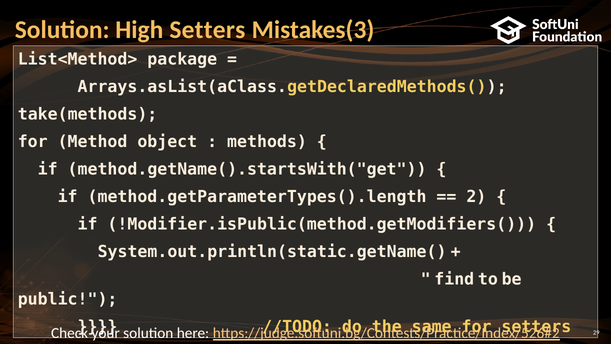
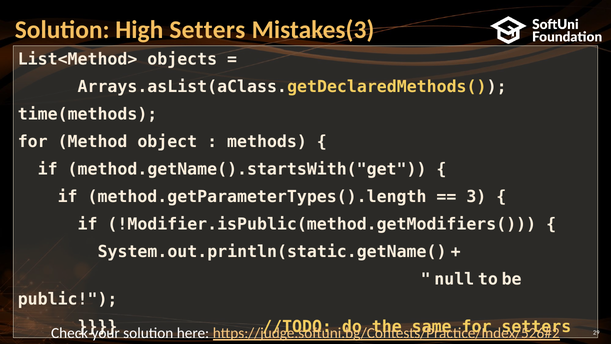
package: package -> objects (182, 59)
take(methods: take(methods -> time(methods (88, 114)
2: 2 -> 3 (476, 197)
find: find -> null (454, 279)
